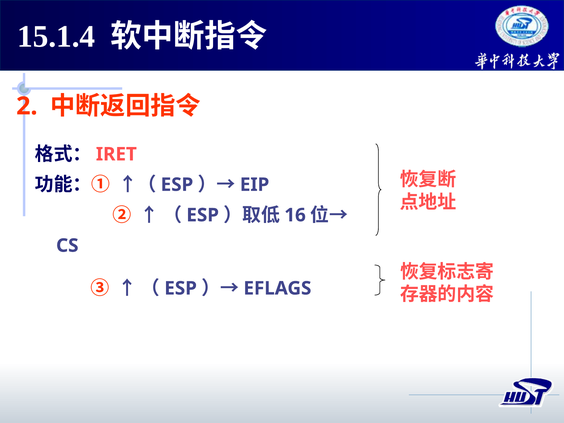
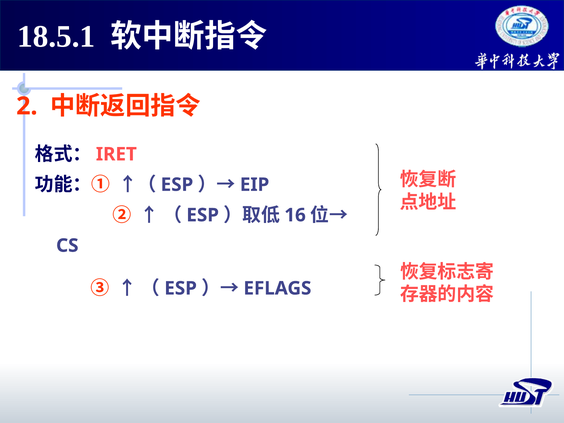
15.1.4: 15.1.4 -> 18.5.1 (56, 36)
